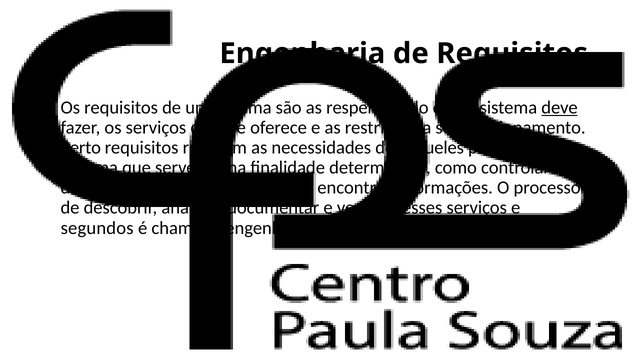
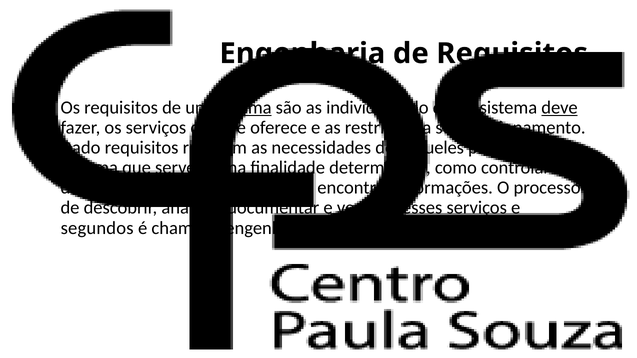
sistema underline: none -> present (243, 108)
respeitada: respeitada -> individuais (366, 108)
Certo: Certo -> Dado (80, 148)
